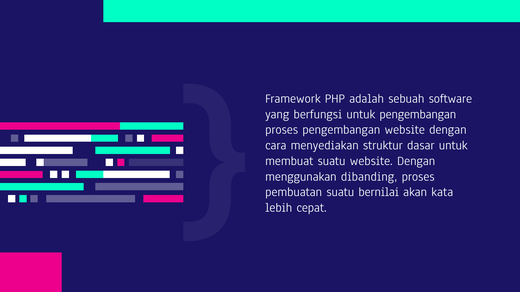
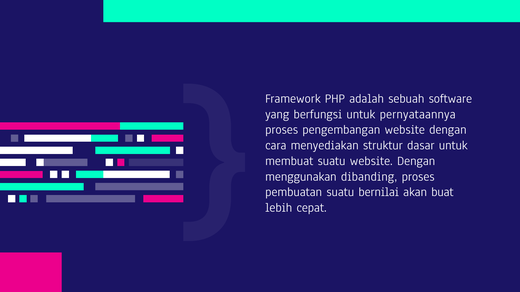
untuk pengembangan: pengembangan -> pernyataannya (418, 114)
kata: kata -> buat (442, 192)
